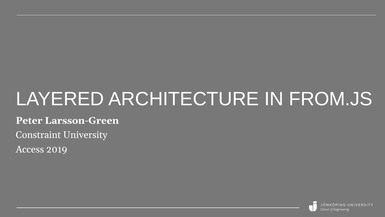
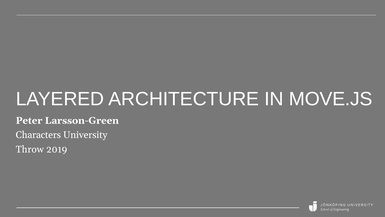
FROM.JS: FROM.JS -> MOVE.JS (331, 99)
Constraint: Constraint -> Characters (38, 135)
Access: Access -> Throw (30, 149)
